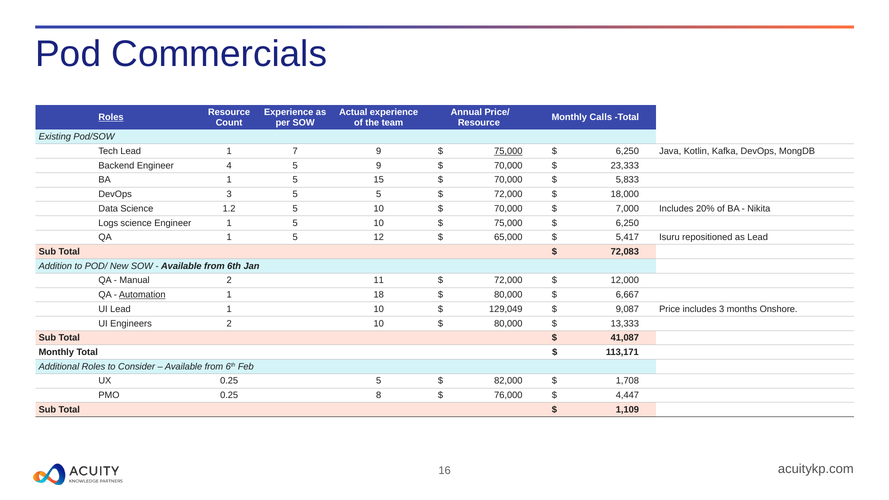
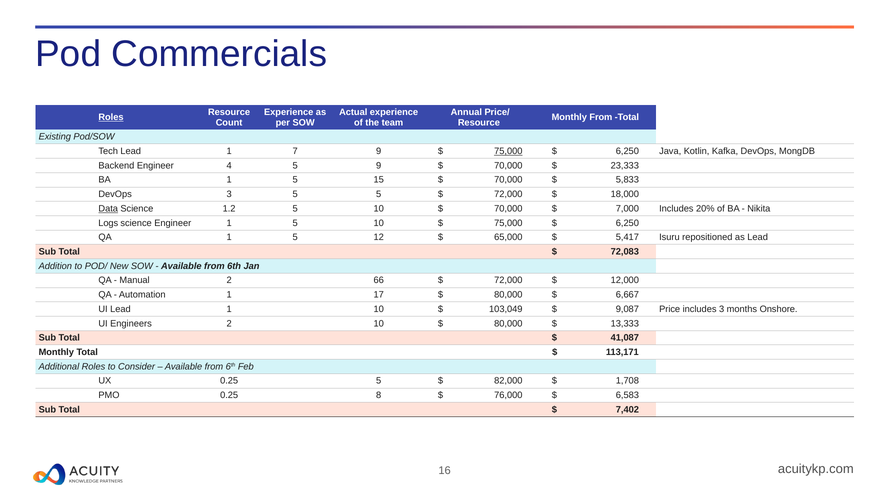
Monthly Calls: Calls -> From (601, 117)
Data underline: none -> present (108, 209)
11: 11 -> 66 (379, 280)
Automation underline: present -> none (142, 295)
18: 18 -> 17 (379, 295)
129,049: 129,049 -> 103,049 (506, 309)
4,447: 4,447 -> 6,583 (627, 395)
1,109: 1,109 -> 7,402 (627, 410)
